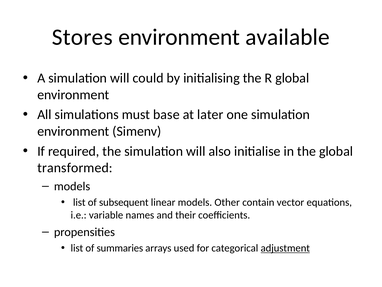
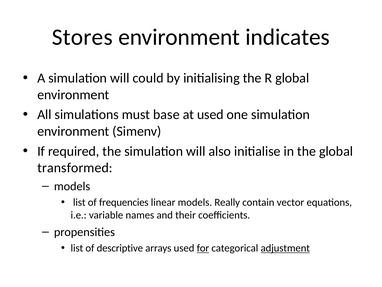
available: available -> indicates (288, 37)
at later: later -> used (210, 114)
subsequent: subsequent -> frequencies (124, 202)
Other: Other -> Really (227, 202)
summaries: summaries -> descriptive (120, 248)
for underline: none -> present (203, 248)
